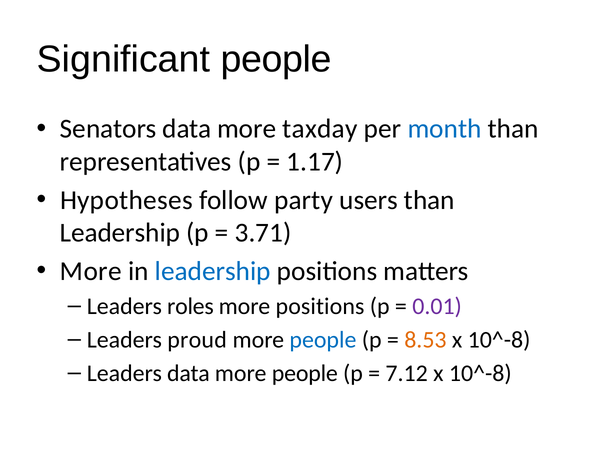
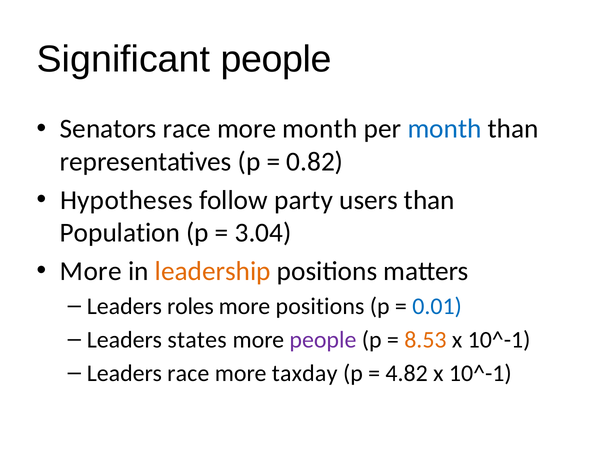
Senators data: data -> race (187, 129)
more taxday: taxday -> month (320, 129)
1.17: 1.17 -> 0.82 (315, 162)
Leadership: Leadership -> Population (120, 233)
3.71: 3.71 -> 3.04 (263, 233)
leadership colour: blue -> orange (213, 271)
0.01 colour: purple -> blue (437, 307)
proud: proud -> states (197, 340)
people colour: blue -> purple (323, 340)
10^-8: 10^-8 -> 10^-1 (499, 340)
Leaders data: data -> race (188, 373)
people: people -> taxday (305, 373)
7.12: 7.12 -> 4.82 (407, 373)
10^-8: 10^-8 -> 10^-1 (480, 373)
